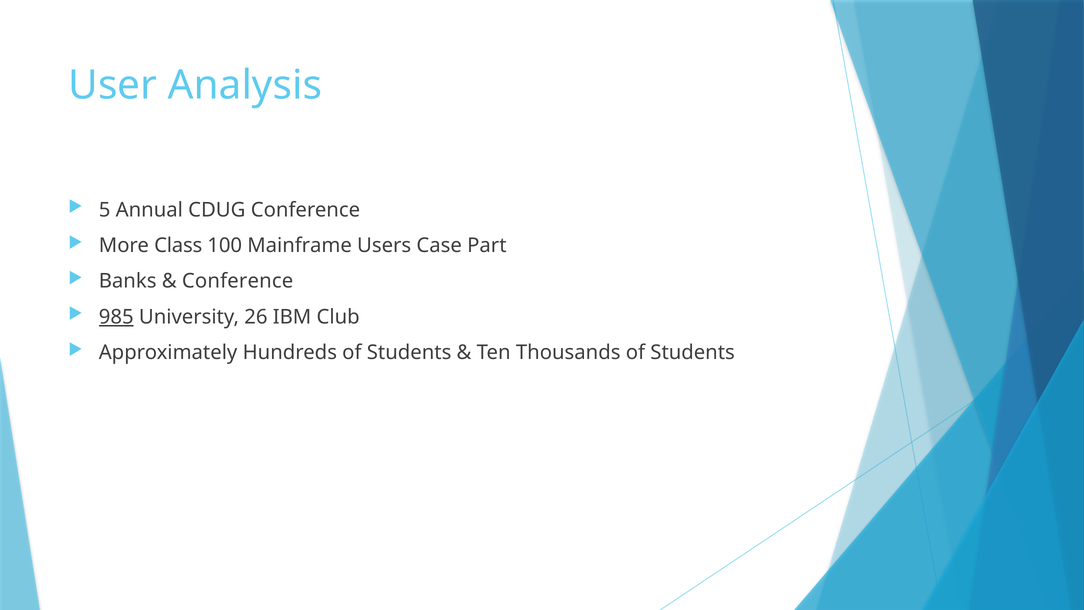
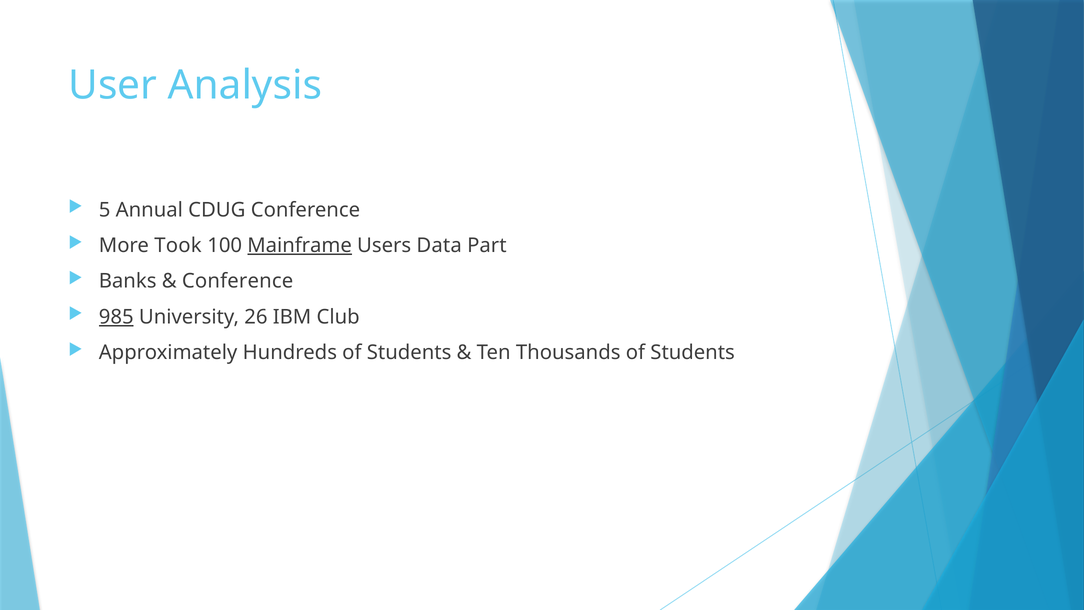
Class: Class -> Took (178, 245)
Mainframe underline: none -> present (300, 245)
Case: Case -> Data (439, 245)
